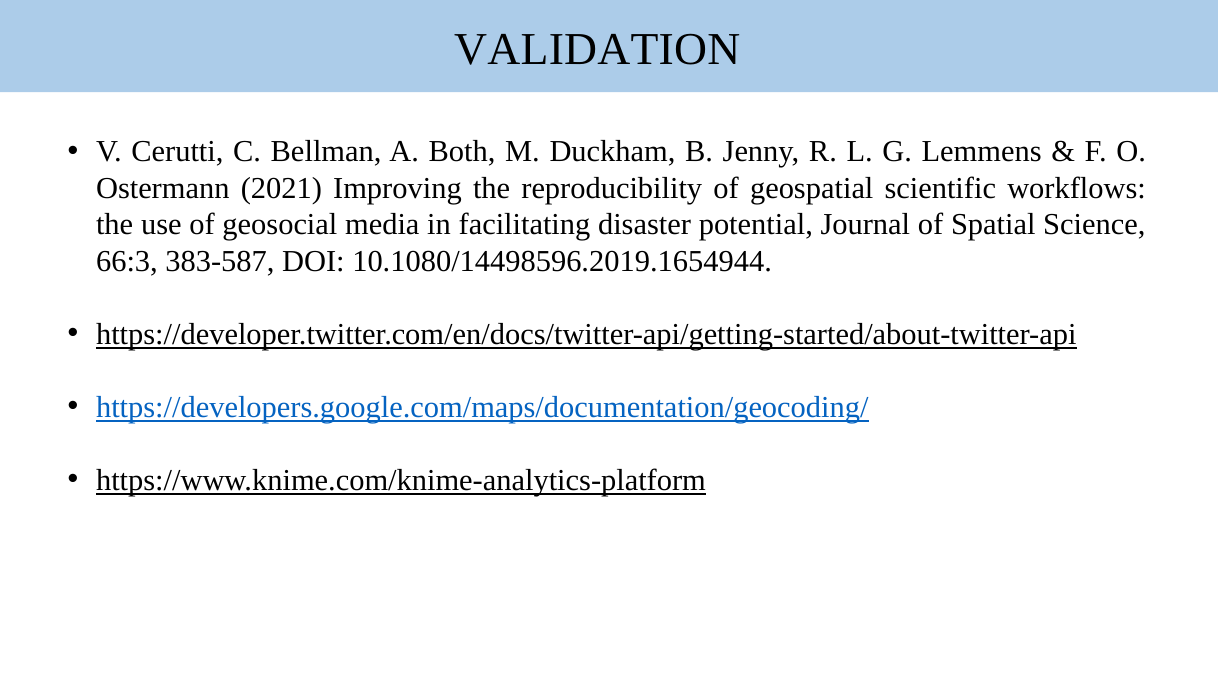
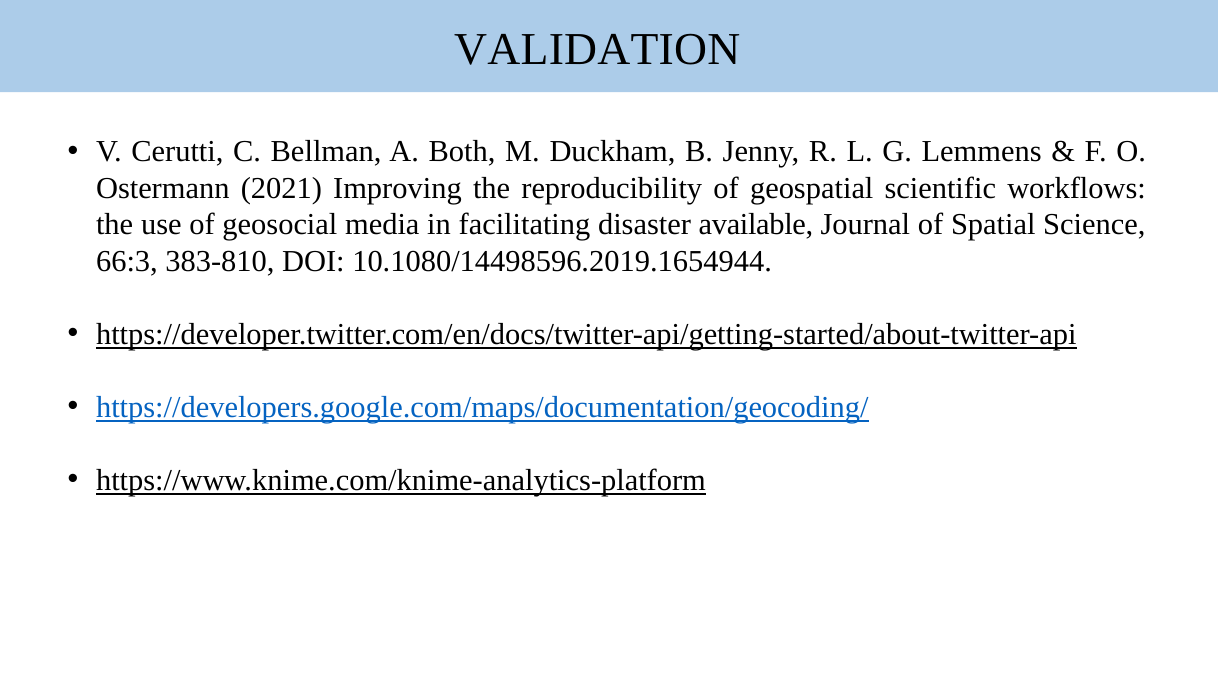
potential: potential -> available (756, 225)
383-587: 383-587 -> 383-810 (220, 261)
